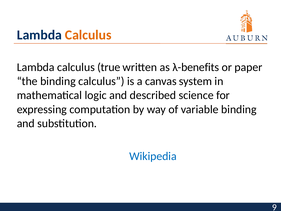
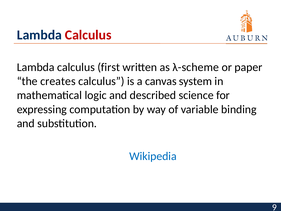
Calculus colour: orange -> red (88, 35)
true: true -> first (109, 67)
λ-benefits: λ-benefits -> λ-scheme (196, 67)
the binding: binding -> creates (58, 81)
